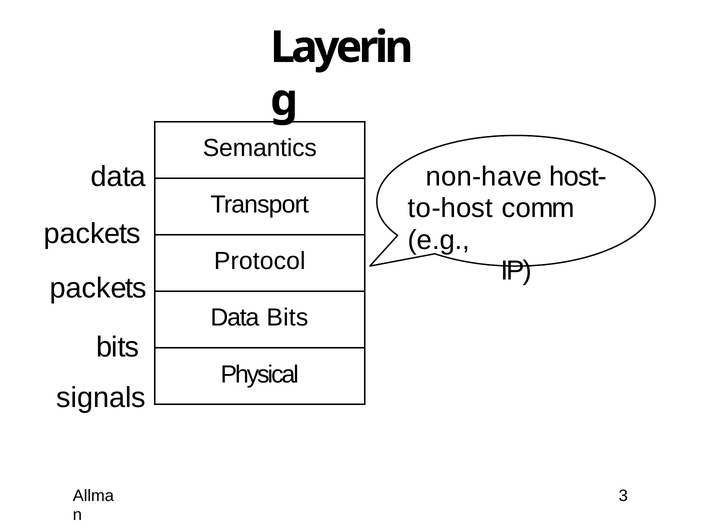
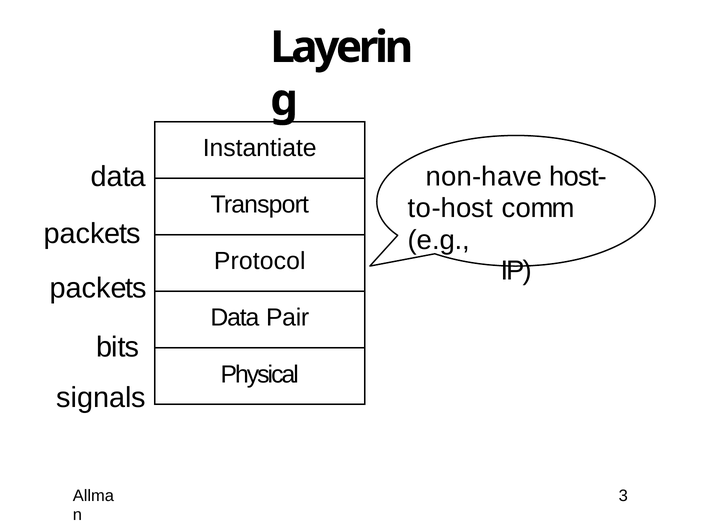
Semantics: Semantics -> Instantiate (260, 148)
Data Bits: Bits -> Pair (288, 317)
